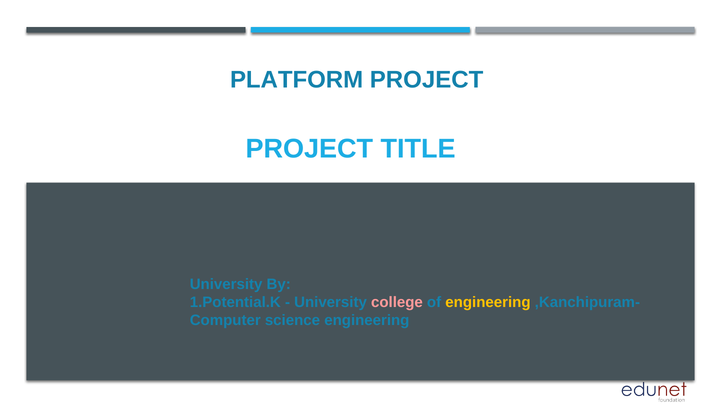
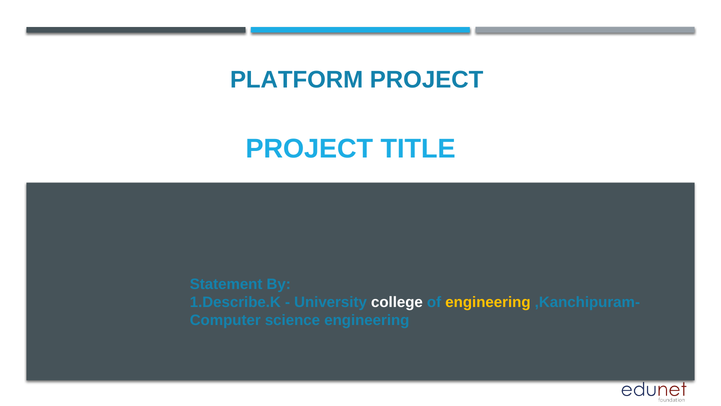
University: University -> Statement (226, 284)
1.Potential.K: 1.Potential.K -> 1.Describe.K (235, 302)
college colour: pink -> white (397, 302)
